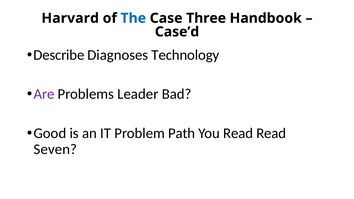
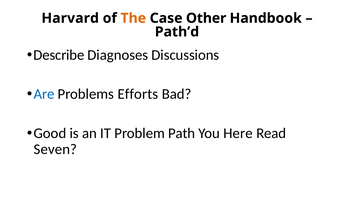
The colour: blue -> orange (133, 18)
Three: Three -> Other (206, 18)
Case’d: Case’d -> Path’d (177, 32)
Technology: Technology -> Discussions (185, 55)
Are colour: purple -> blue (44, 94)
Leader: Leader -> Efforts (138, 94)
You Read: Read -> Here (238, 133)
